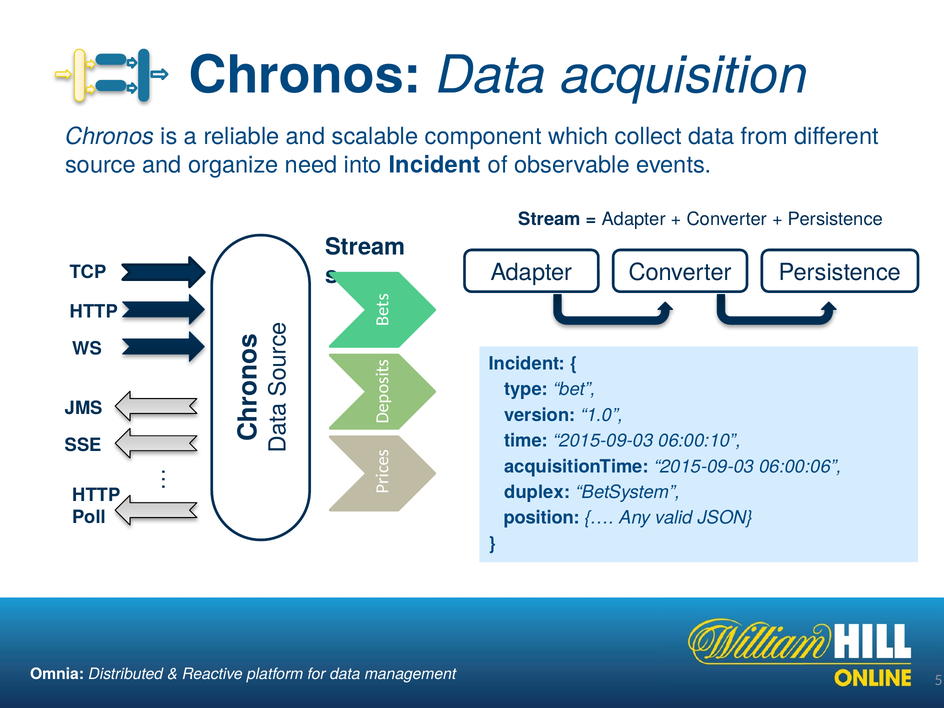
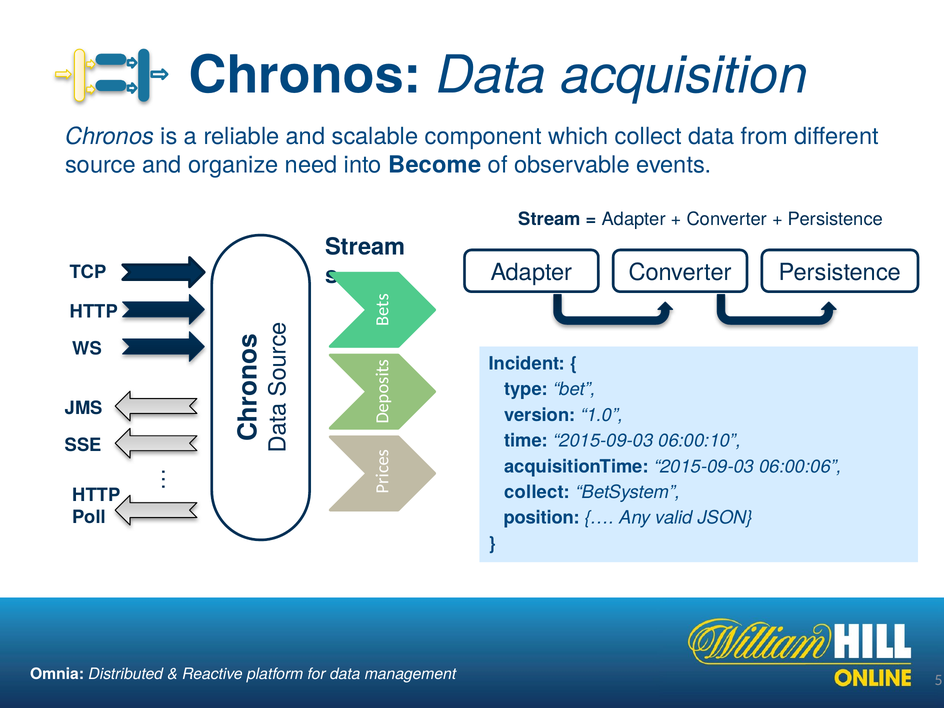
into Incident: Incident -> Become (435, 165)
duplex: duplex -> collect (537, 492)
